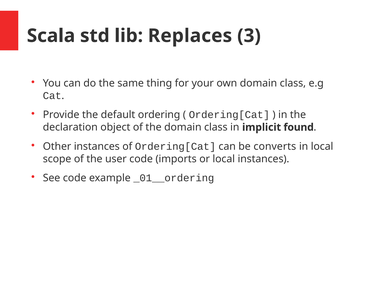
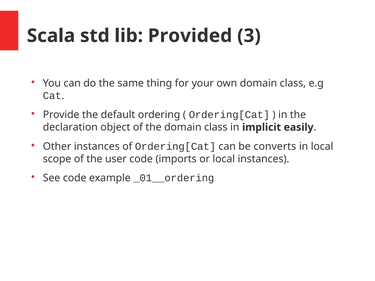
Replaces: Replaces -> Provided (190, 36)
found: found -> easily (299, 127)
